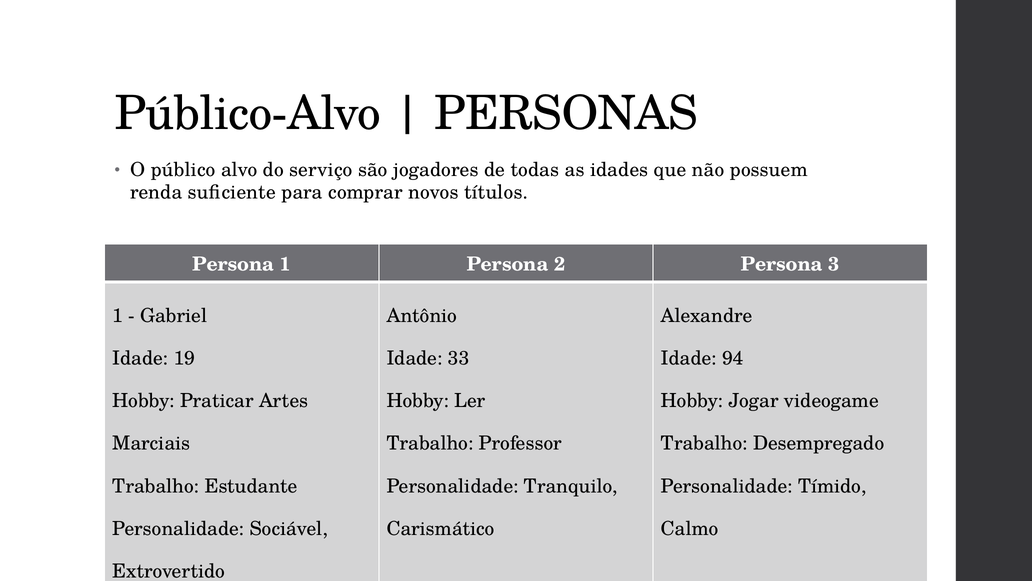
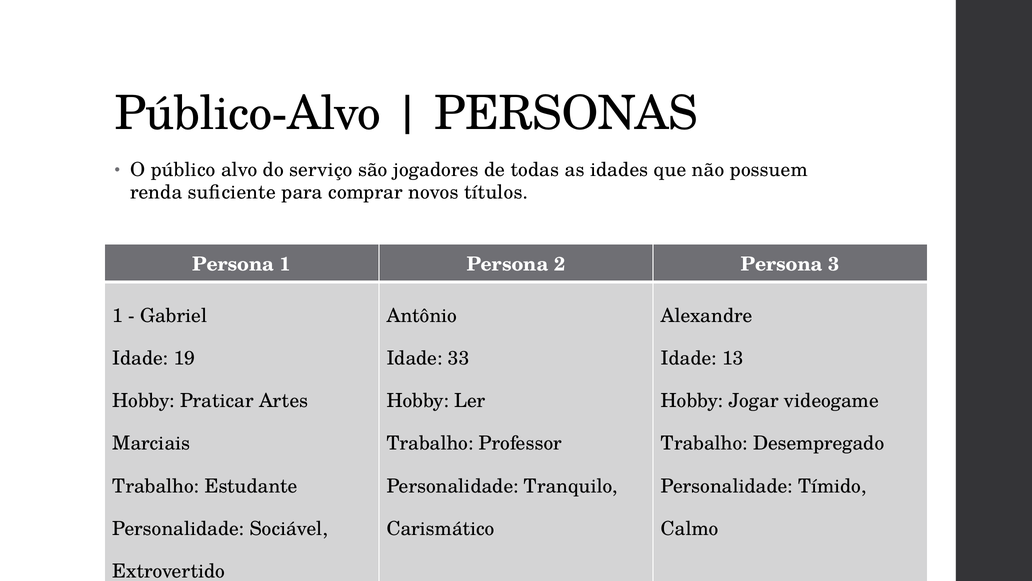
94: 94 -> 13 (733, 358)
